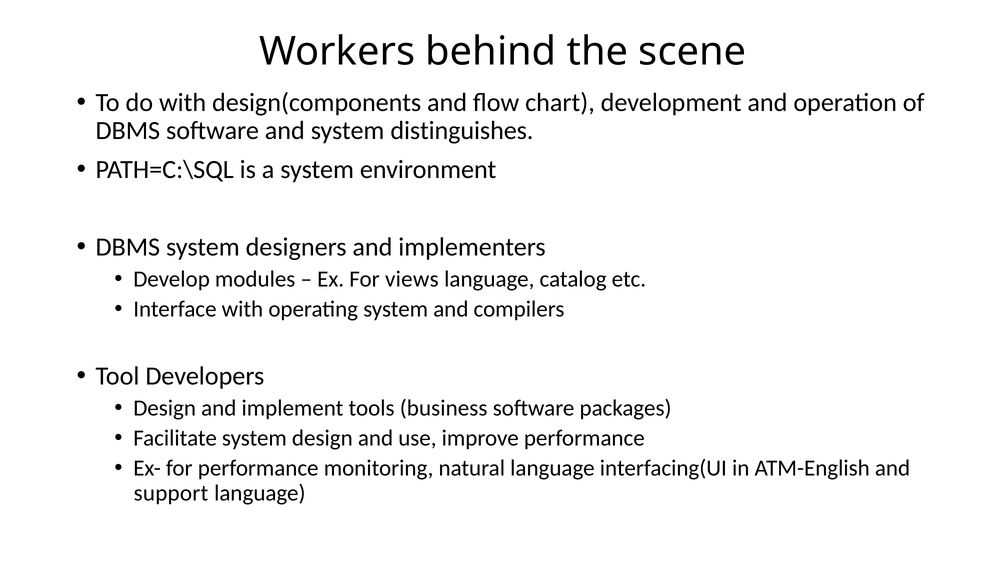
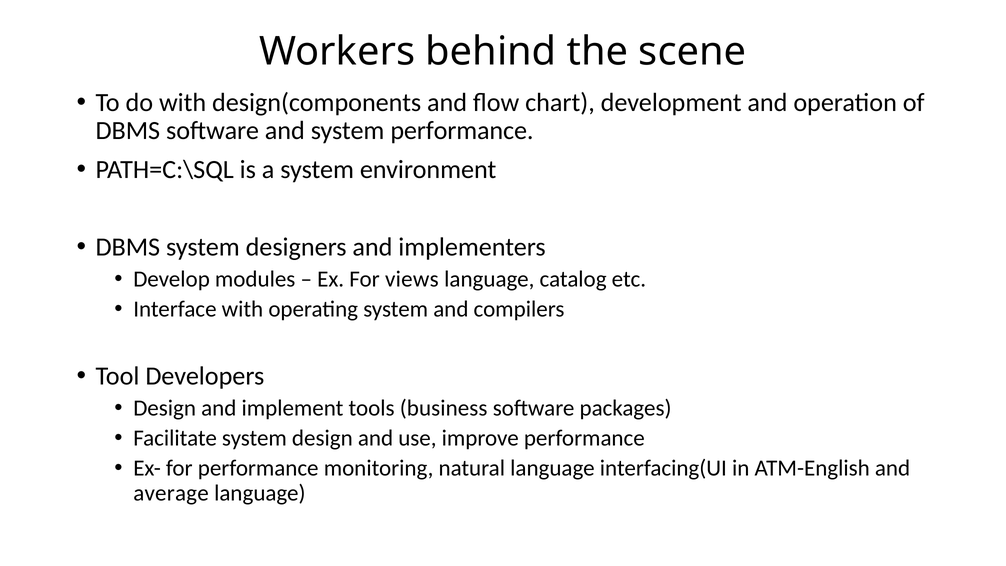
system distinguishes: distinguishes -> performance (462, 131)
support: support -> average (171, 493)
